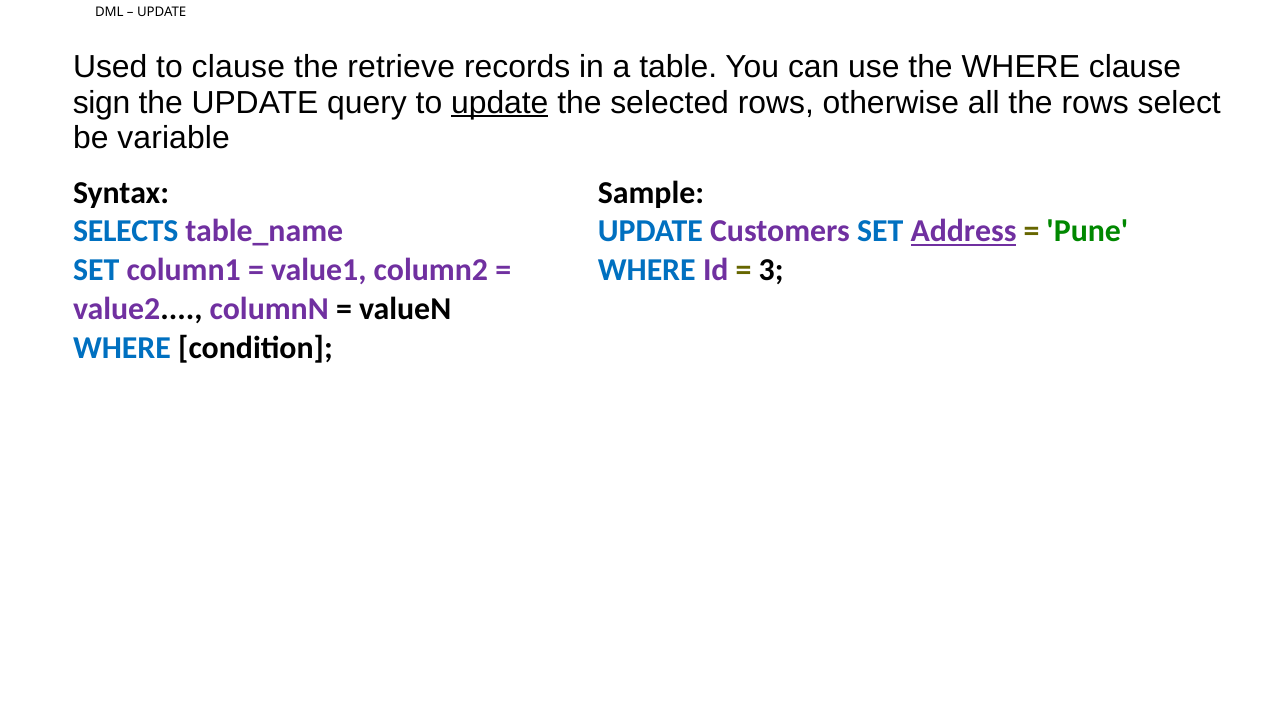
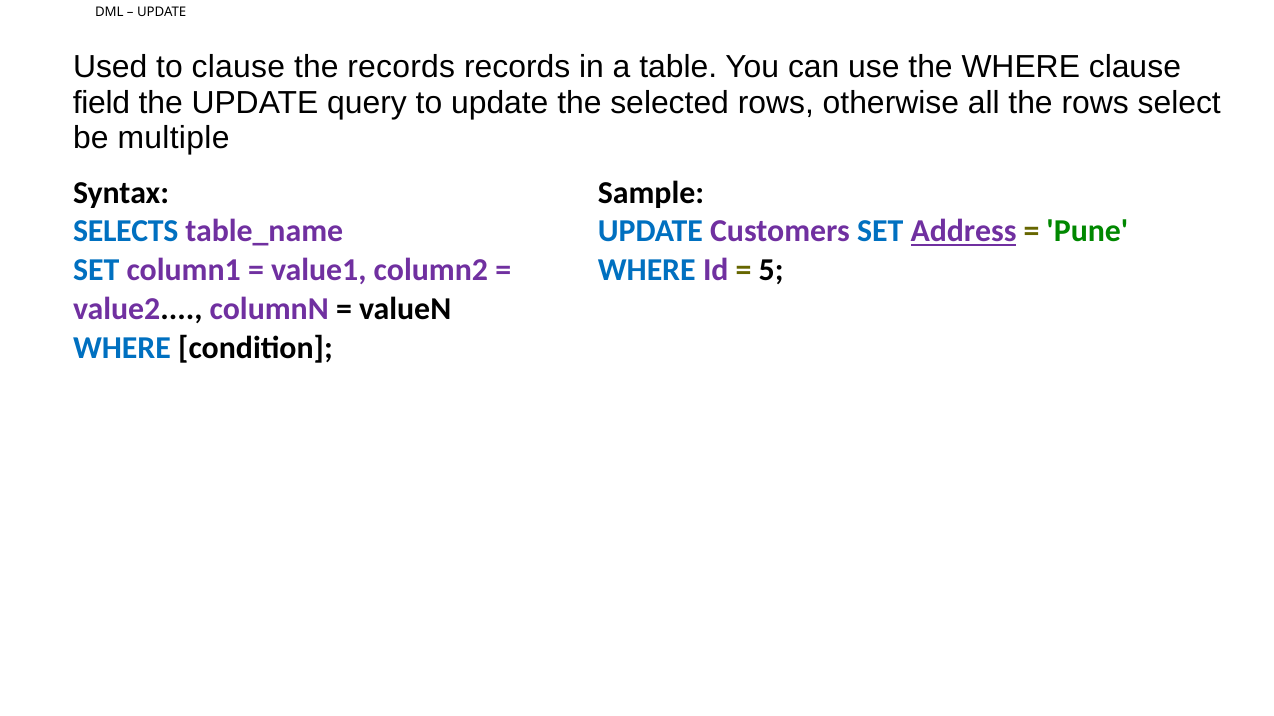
the retrieve: retrieve -> records (401, 67)
sign: sign -> field (102, 103)
update underline: present -> none (500, 103)
variable: variable -> multiple (174, 138)
3: 3 -> 5 (771, 270)
